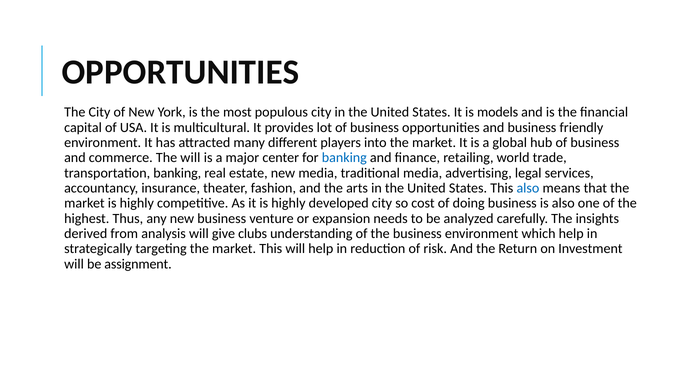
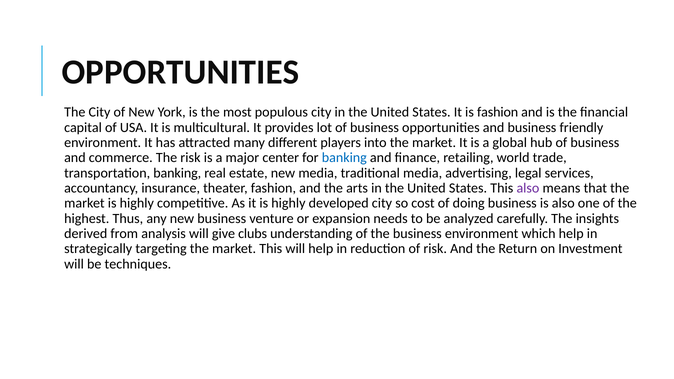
is models: models -> fashion (498, 112)
The will: will -> risk (190, 158)
also colour: blue -> purple (528, 188)
assignment: assignment -> techniques (138, 264)
